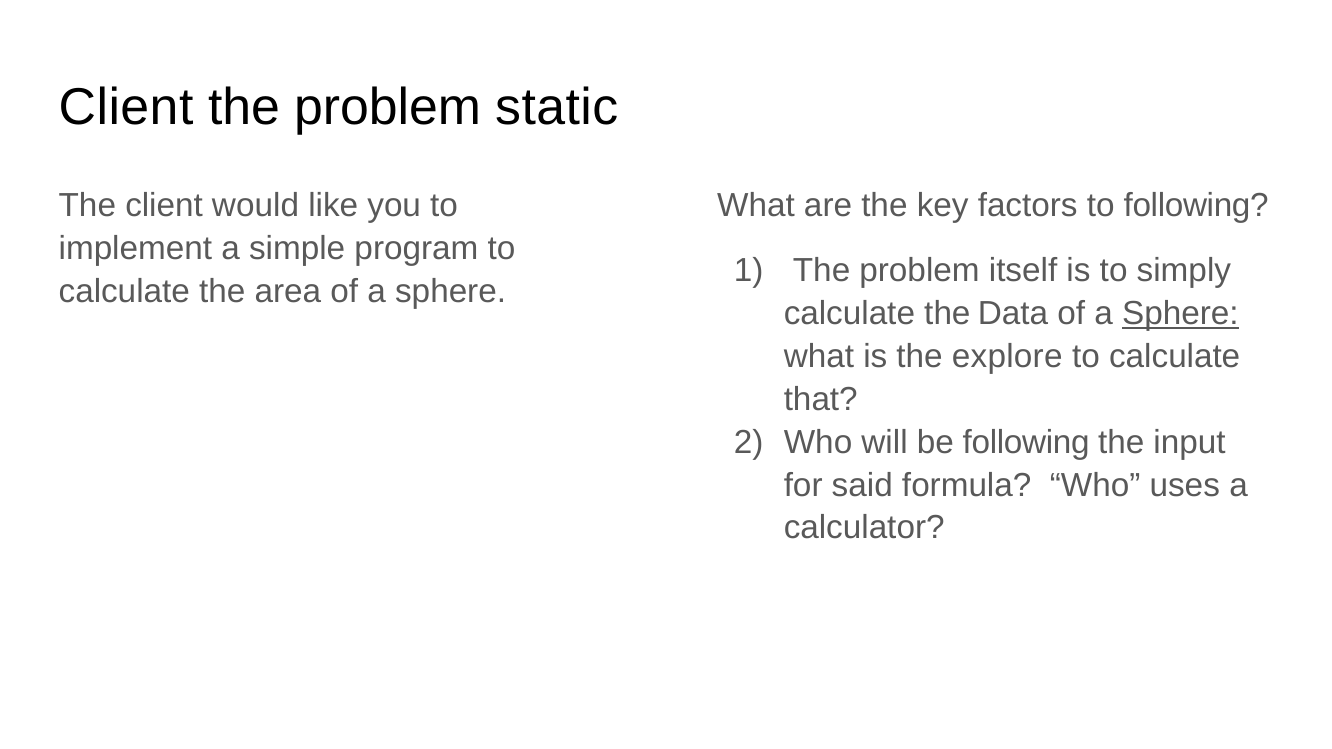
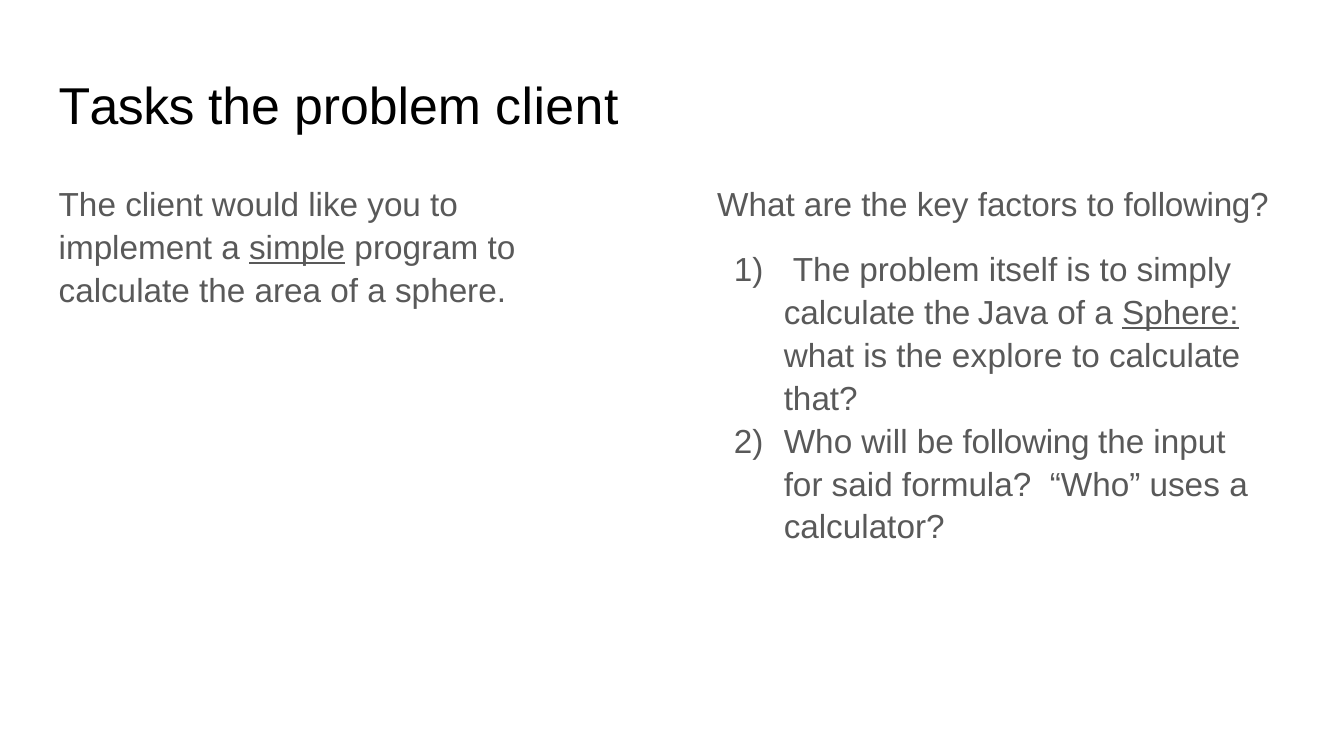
Client: Client -> Tasks (127, 108)
problem static: static -> client (557, 108)
simple underline: none -> present (297, 249)
Data: Data -> Java (1013, 314)
